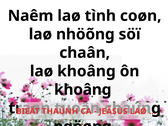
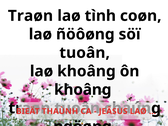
Naêm: Naêm -> Traøn (30, 16)
nhöõng: nhöõng -> ñöôøng (85, 34)
chaân: chaân -> tuoân (85, 53)
